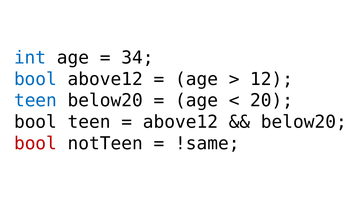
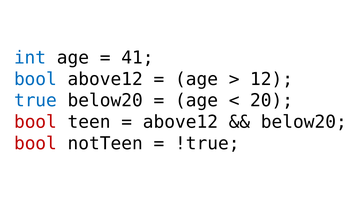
34: 34 -> 41 (137, 58)
teen: teen -> true (35, 100)
bool colour: black -> red (35, 122)
!same: !same -> !true (207, 143)
